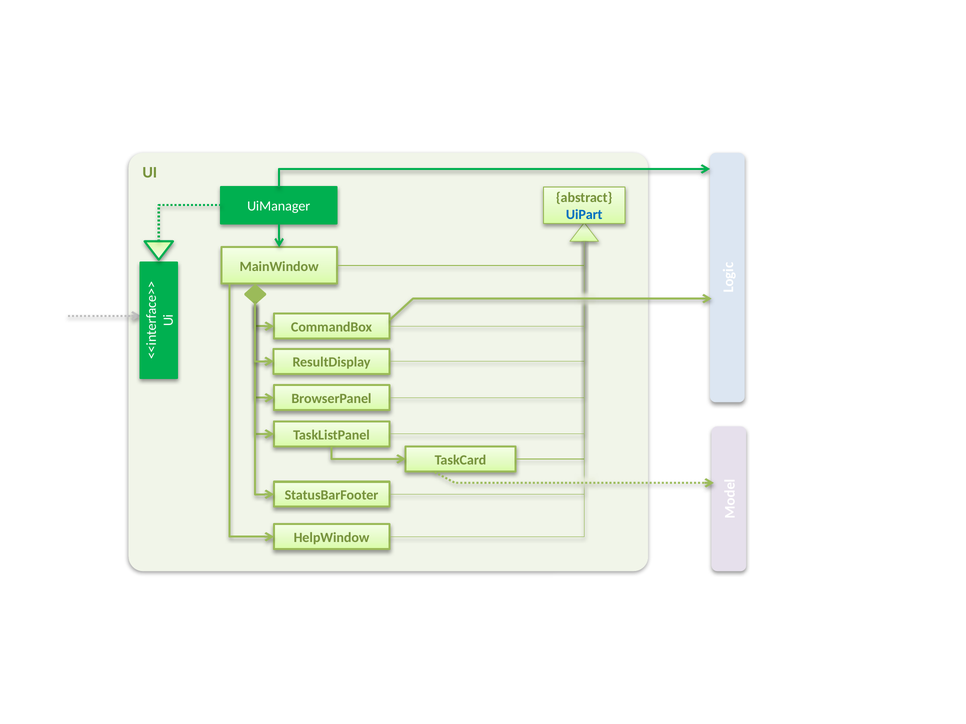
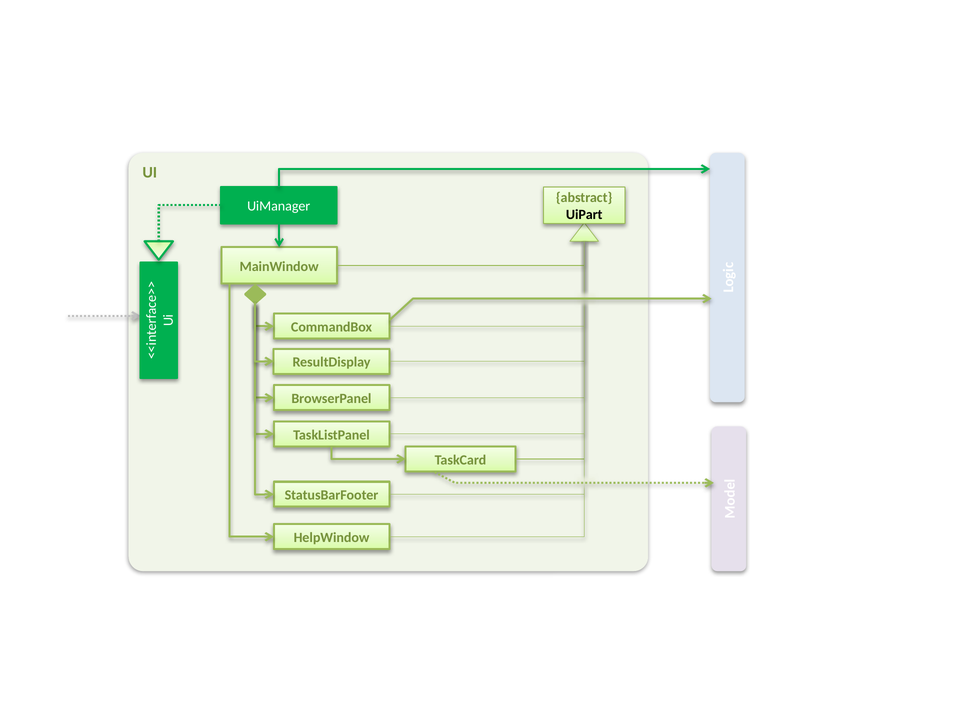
UiPart colour: blue -> black (584, 215)
